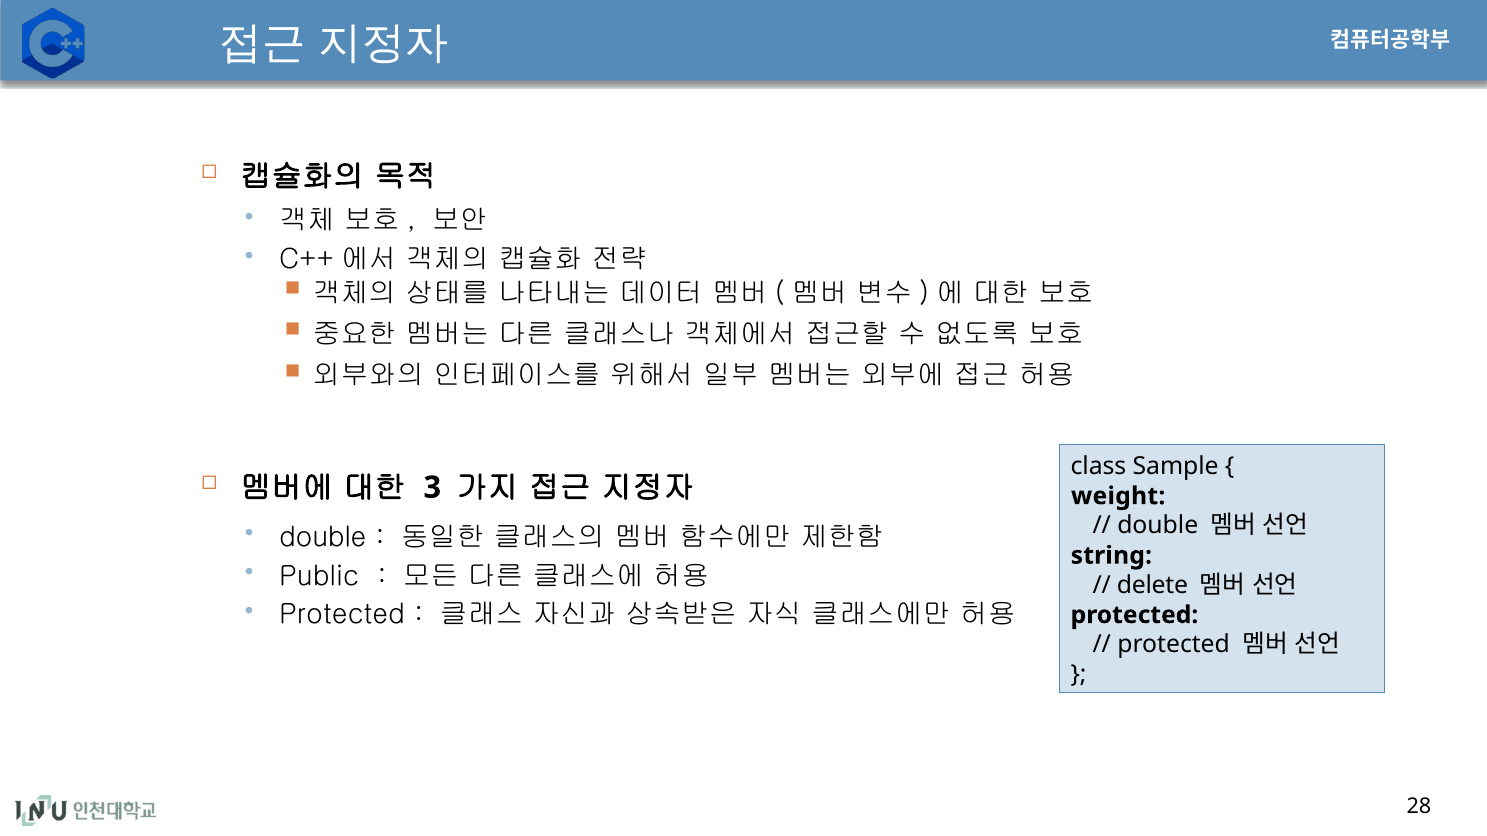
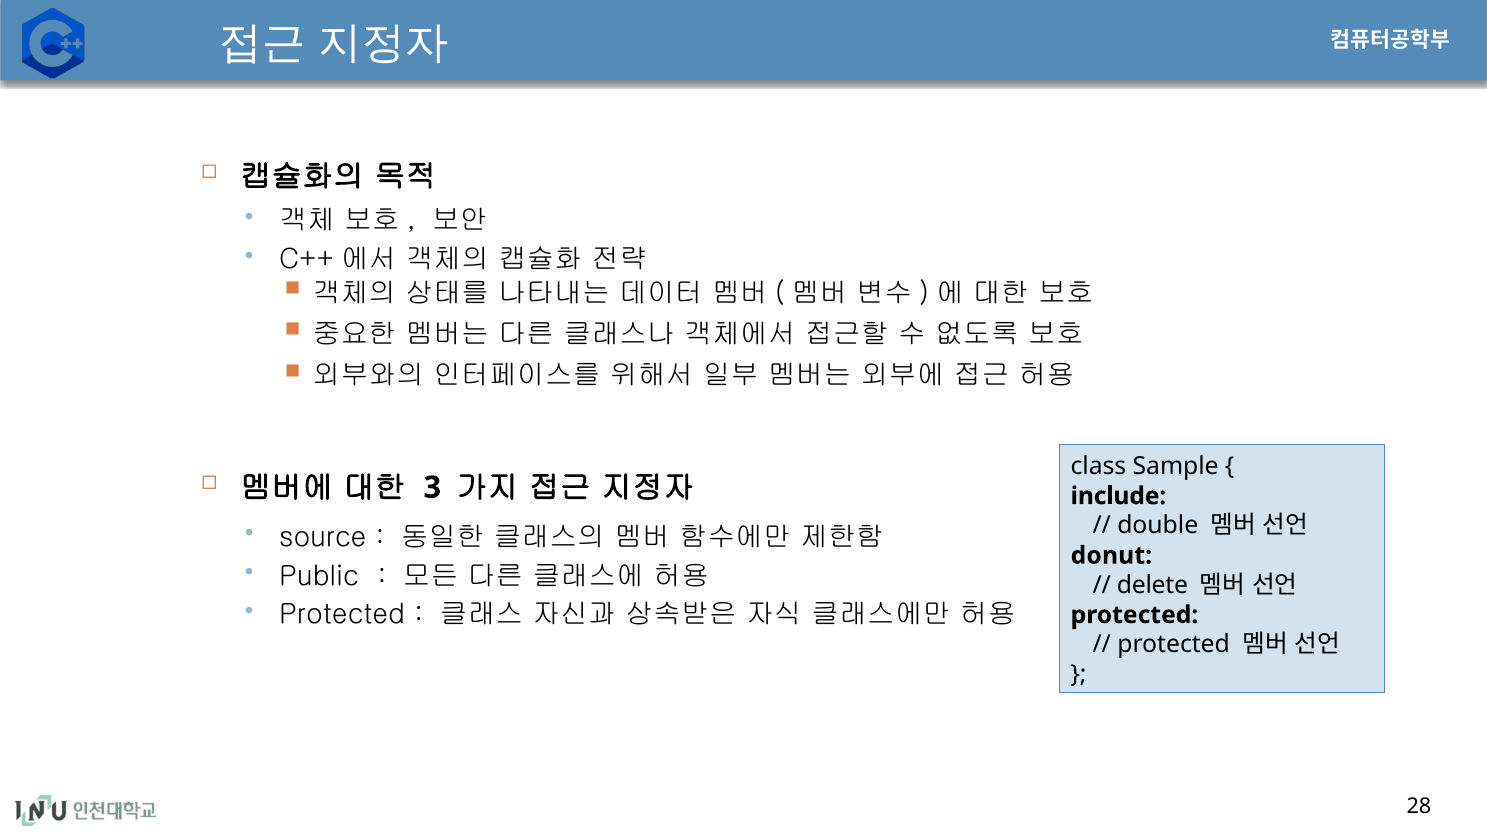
weight: weight -> include (1118, 496)
double: double -> source (323, 537)
string: string -> donut (1111, 556)
